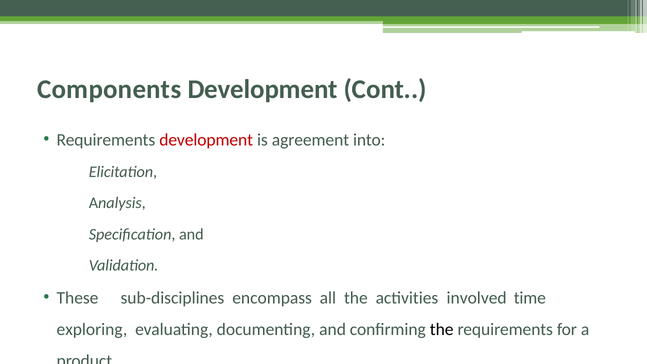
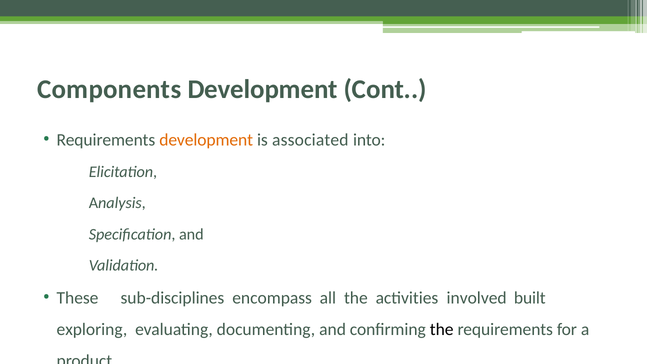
development colour: red -> orange (206, 140)
agreement: agreement -> associated (310, 140)
time: time -> built (530, 298)
